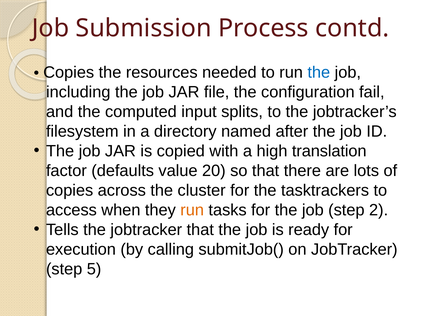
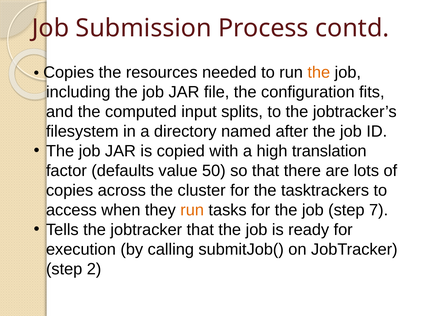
the colour: blue -> orange (319, 72)
fail: fail -> fits (372, 92)
20: 20 -> 50 (214, 171)
2: 2 -> 7 (379, 210)
5: 5 -> 2 (94, 269)
